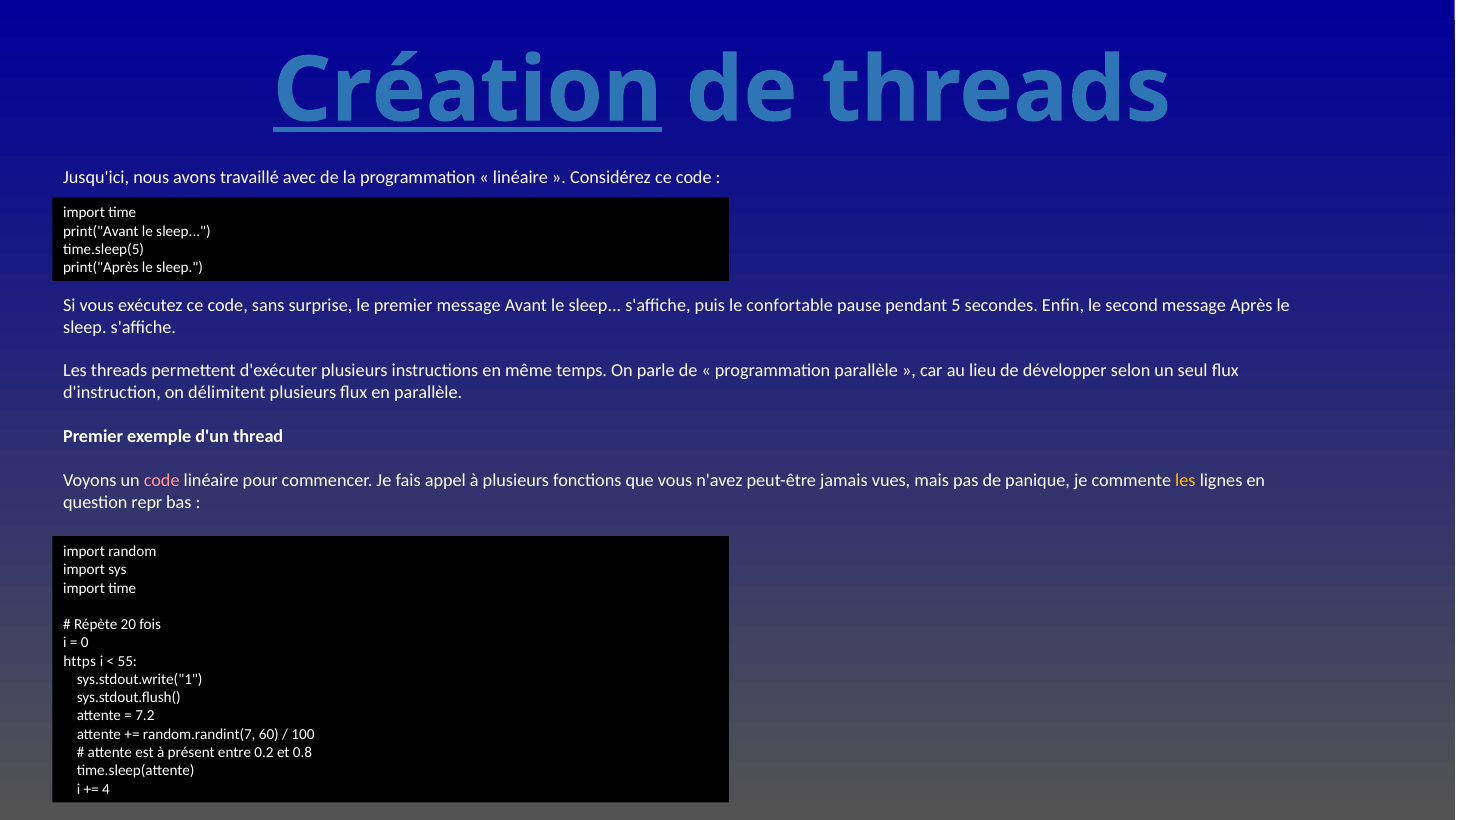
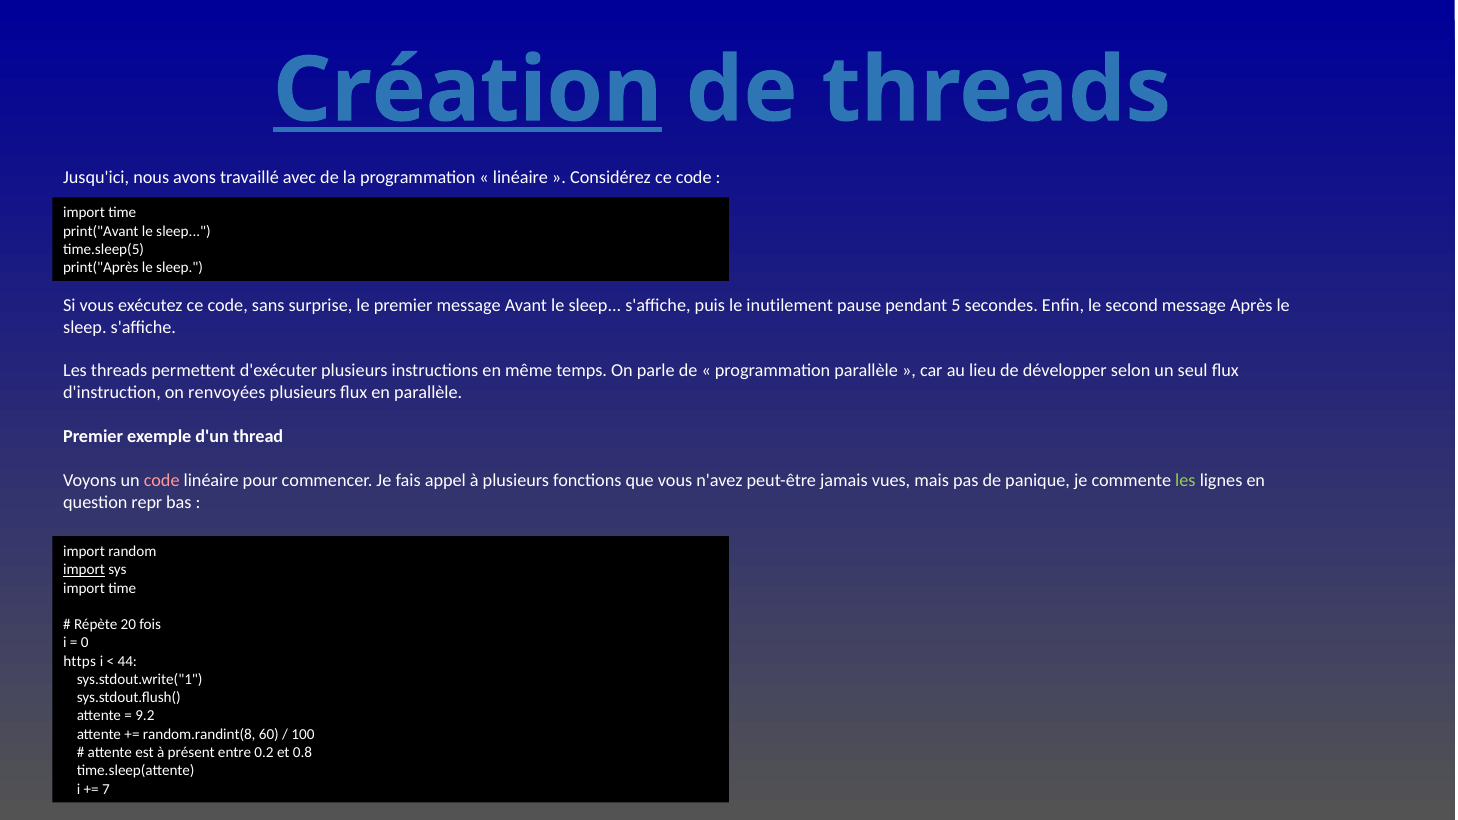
confortable: confortable -> inutilement (790, 305)
délimitent: délimitent -> renvoyées (227, 393)
les colour: yellow -> light green (1185, 480)
import underline: none -> present (84, 570)
55: 55 -> 44 (127, 661)
7.2: 7.2 -> 9.2 (145, 716)
random.randint(7: random.randint(7 -> random.randint(8 (199, 734)
4: 4 -> 7 (106, 789)
